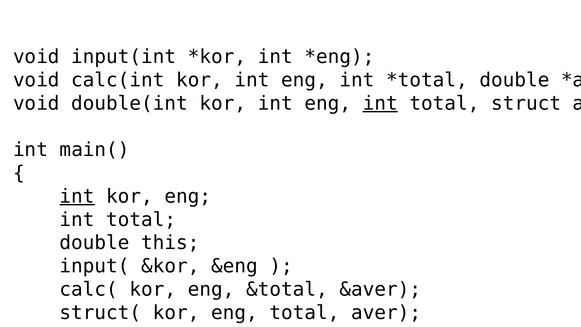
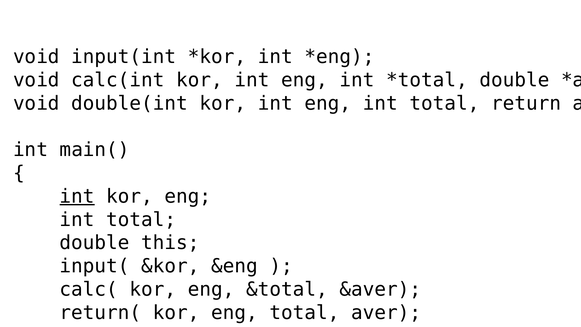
int underline: present -> none (380, 103)
struct: struct -> return (526, 103)
struct(: struct( -> return( (100, 312)
